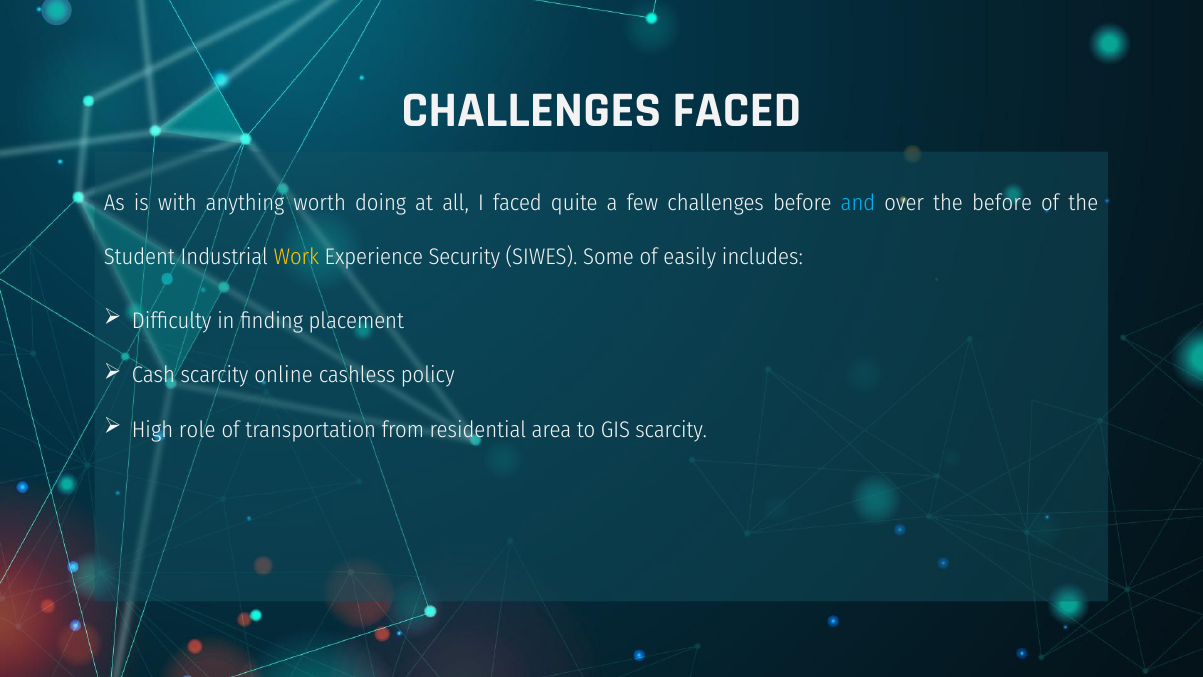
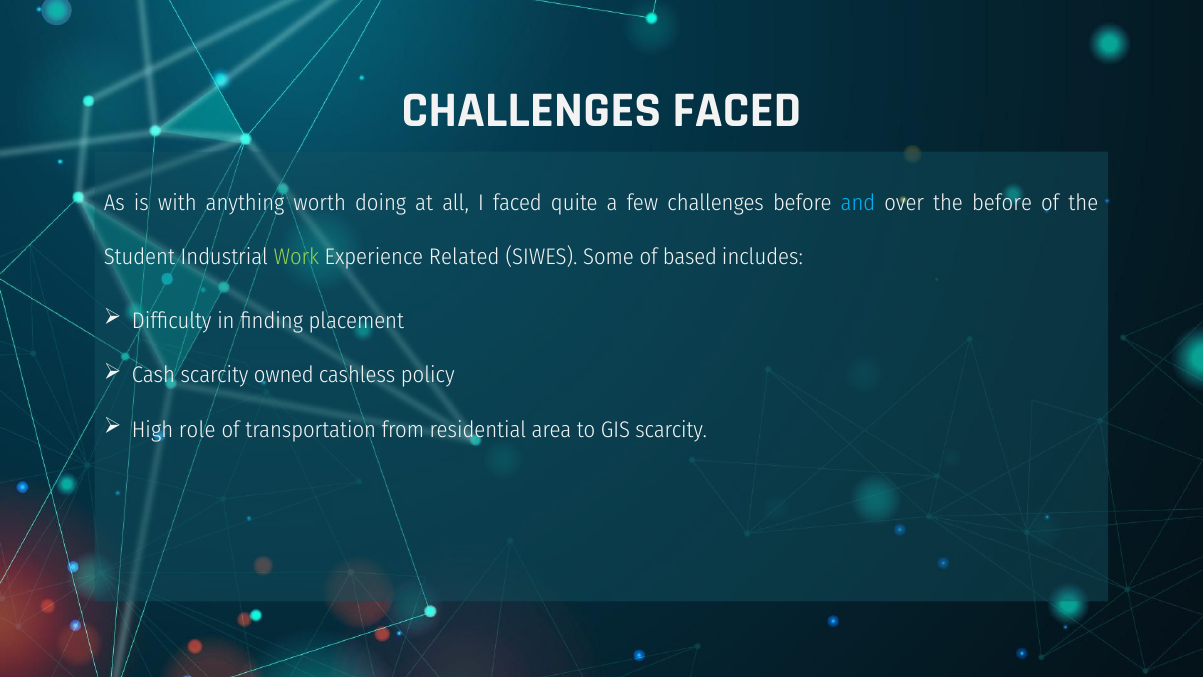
Work colour: yellow -> light green (296, 257)
Security: Security -> Related (464, 257)
easily: easily -> based (690, 257)
online: online -> owned (284, 375)
